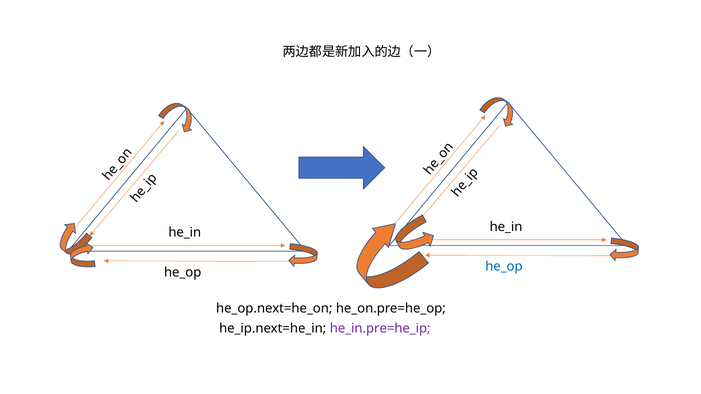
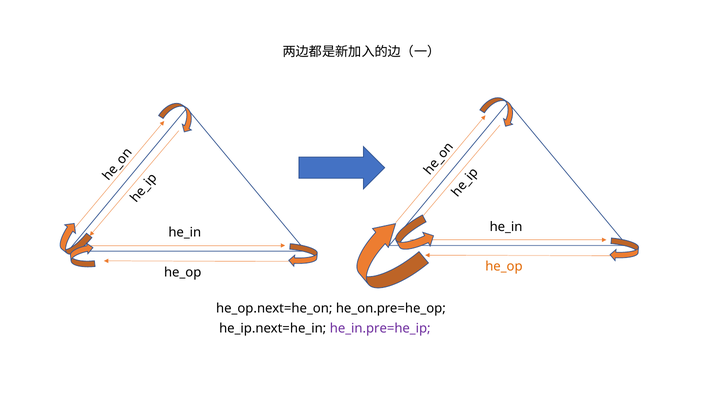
he_op colour: blue -> orange (504, 267)
